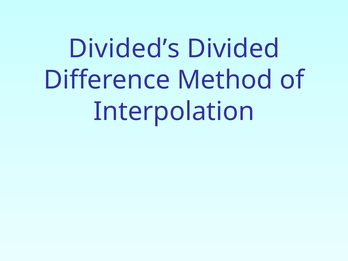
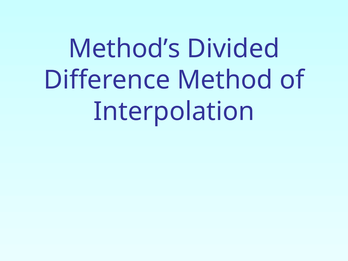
Divided’s: Divided’s -> Method’s (124, 49)
